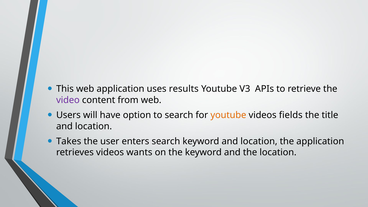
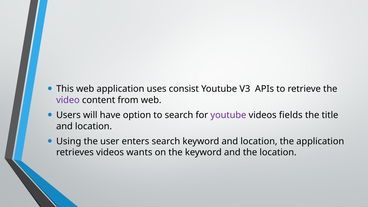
results: results -> consist (184, 89)
youtube colour: orange -> purple (228, 115)
Takes: Takes -> Using (69, 141)
